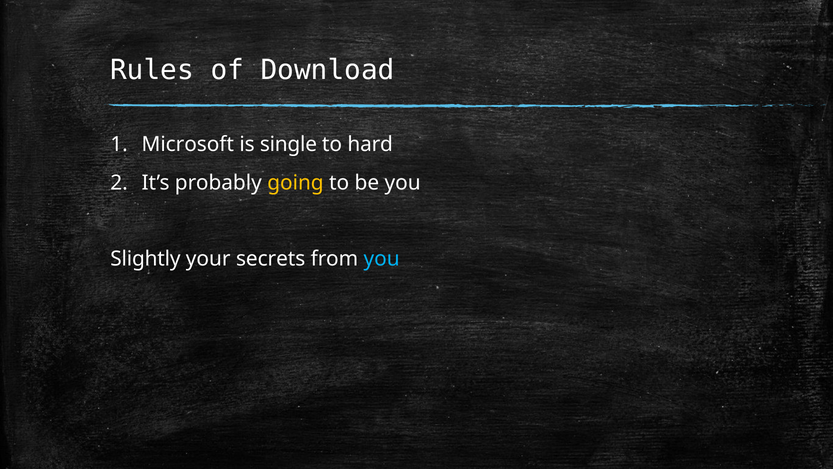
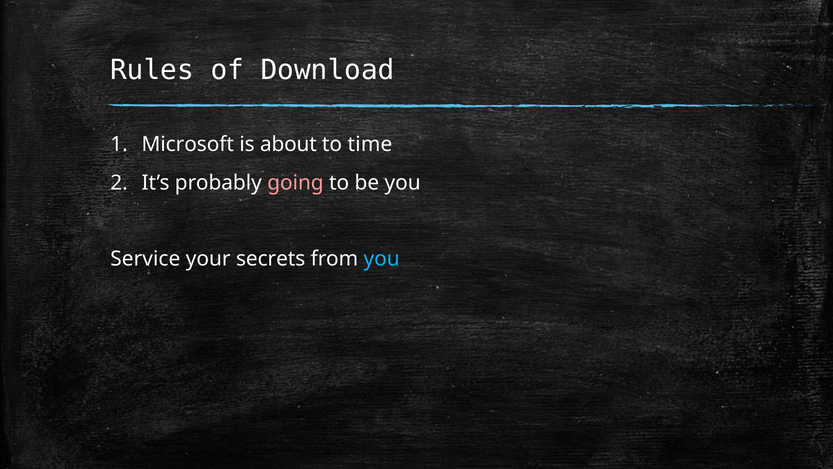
single: single -> about (288, 144)
hard: hard -> time (370, 144)
going colour: yellow -> pink (295, 183)
Slightly: Slightly -> Service (145, 259)
